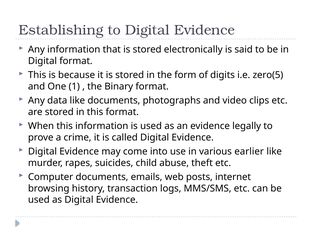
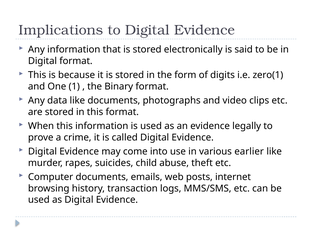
Establishing: Establishing -> Implications (61, 30)
zero(5: zero(5 -> zero(1 (268, 75)
